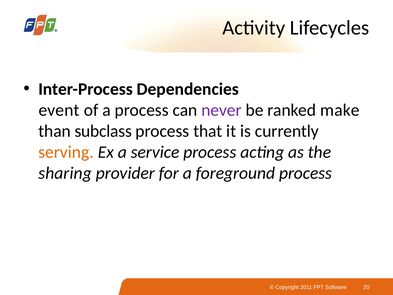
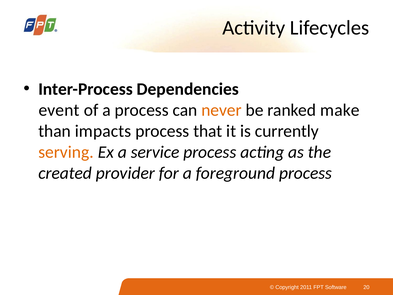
never colour: purple -> orange (221, 110)
subclass: subclass -> impacts (103, 131)
sharing: sharing -> created (65, 173)
